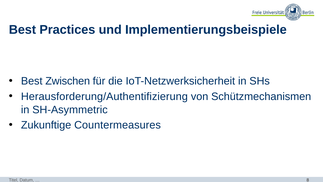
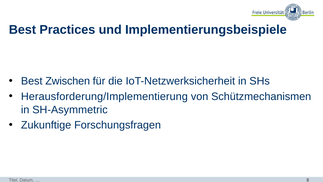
Herausforderung/Authentifizierung: Herausforderung/Authentifizierung -> Herausforderung/Implementierung (104, 96)
Countermeasures: Countermeasures -> Forschungsfragen (118, 125)
